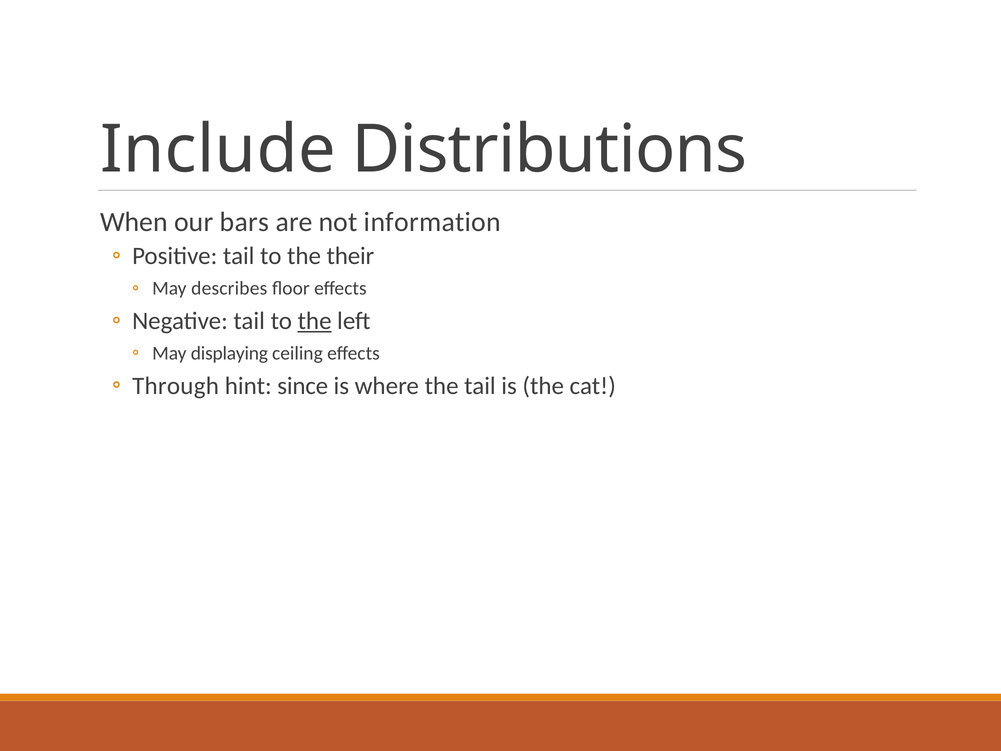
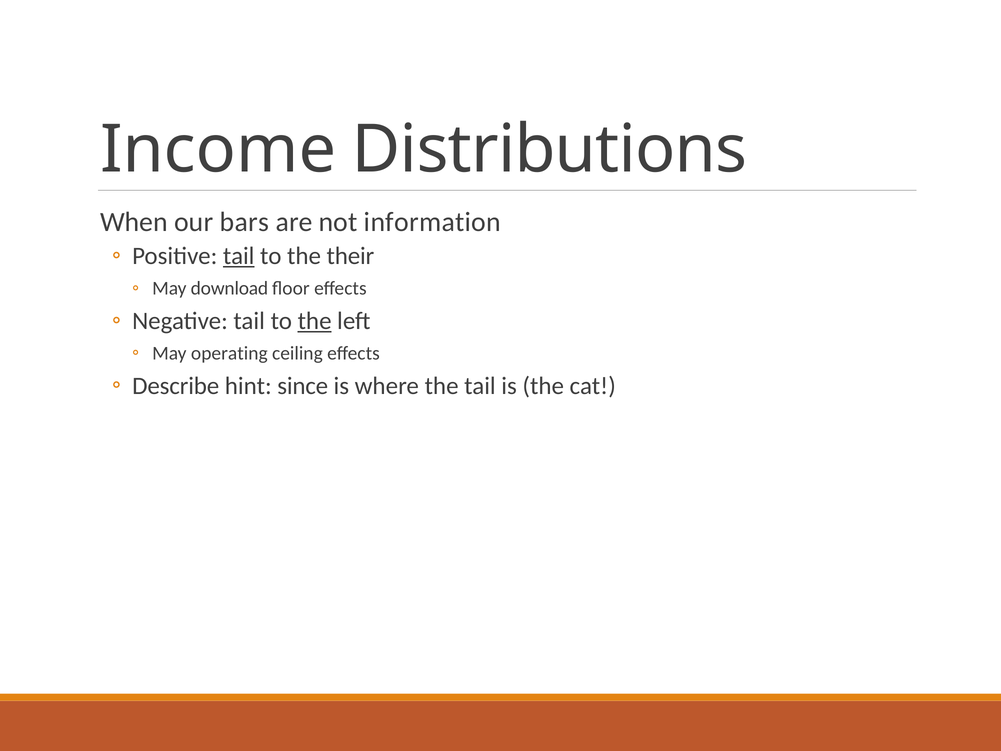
Include: Include -> Income (218, 150)
tail underline: none -> present (239, 256)
describes: describes -> download (229, 288)
displaying: displaying -> operating (229, 353)
Through: Through -> Describe (176, 386)
